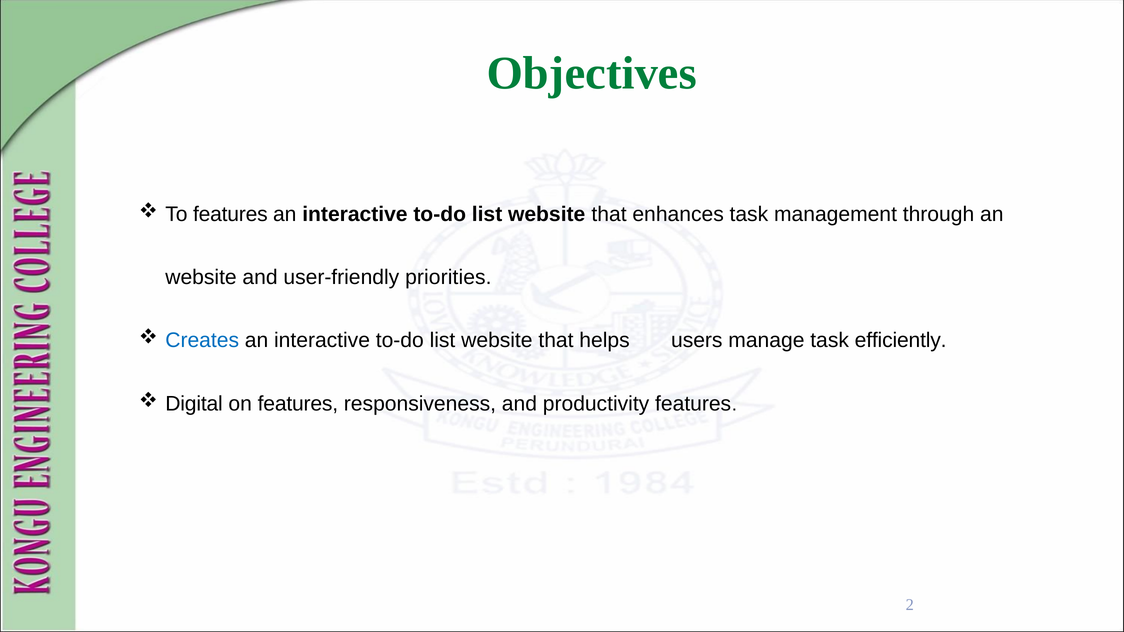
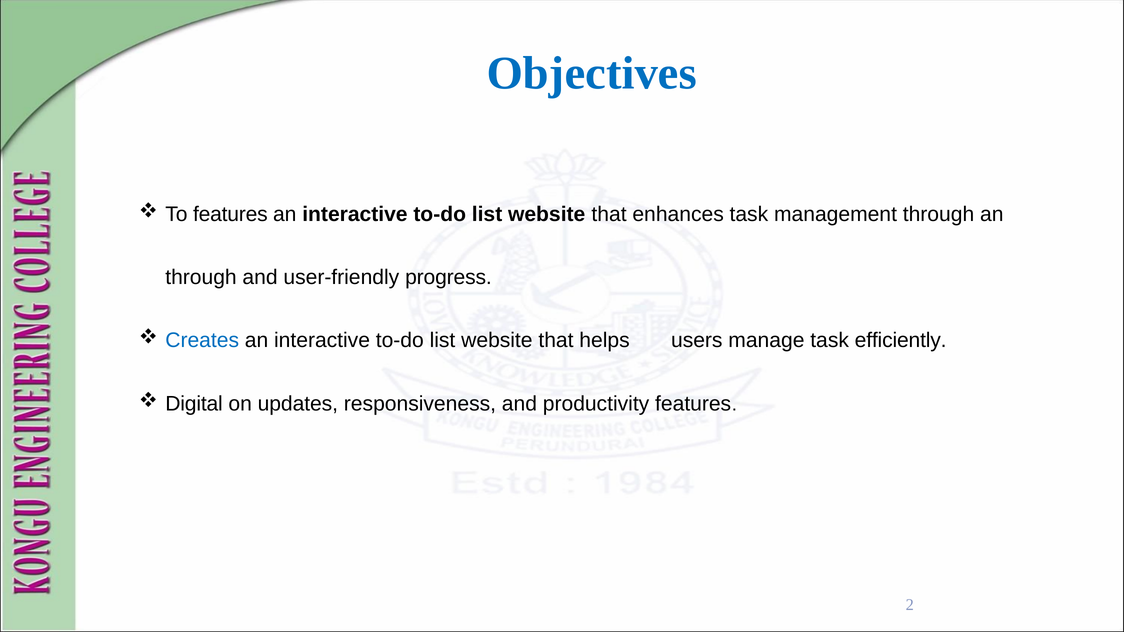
Objectives colour: green -> blue (592, 73)
website: website -> through (201, 277)
priorities: priorities -> progress (448, 277)
on features: features -> updates (298, 404)
